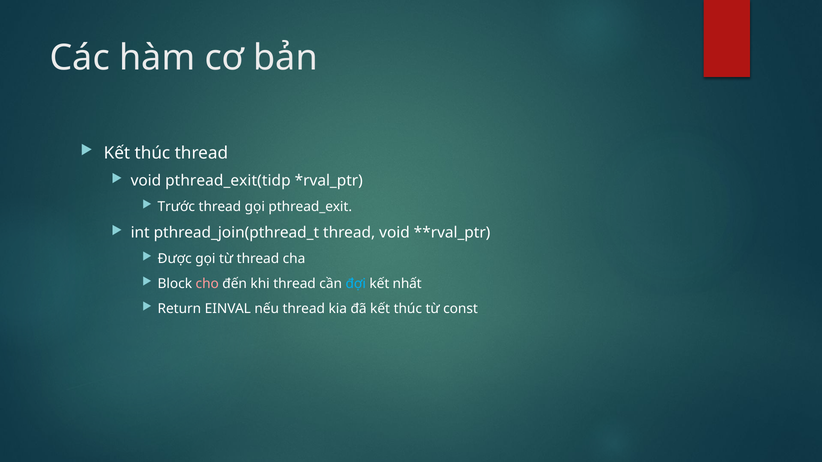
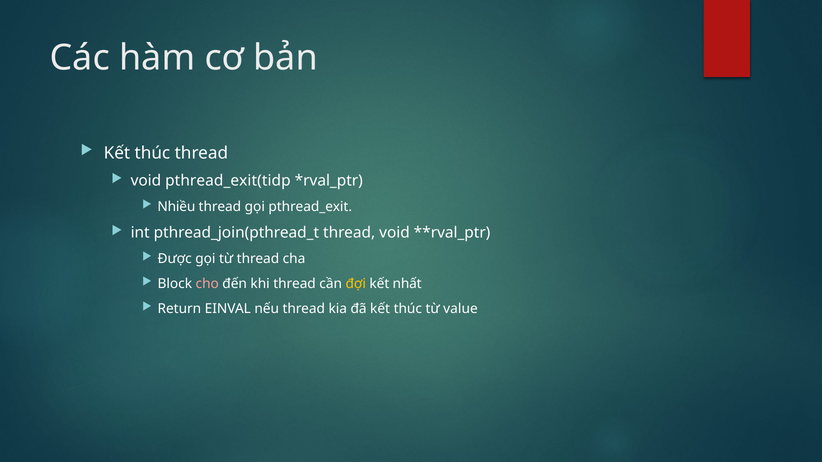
Trước: Trước -> Nhiều (176, 207)
đợi colour: light blue -> yellow (356, 284)
const: const -> value (460, 309)
